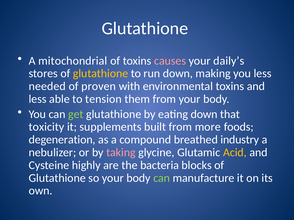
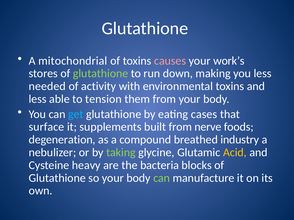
daily’s: daily’s -> work’s (229, 61)
glutathione colour: yellow -> light green (101, 74)
proven: proven -> activity (99, 86)
get colour: light green -> light blue (76, 114)
eating down: down -> cases (204, 114)
toxicity: toxicity -> surface (46, 127)
more: more -> nerve (208, 127)
taking colour: pink -> light green (121, 153)
highly: highly -> heavy (86, 166)
